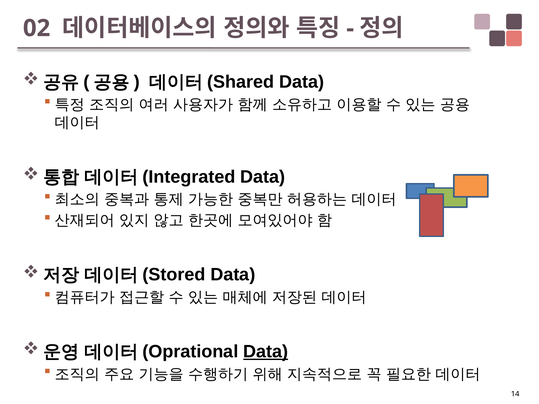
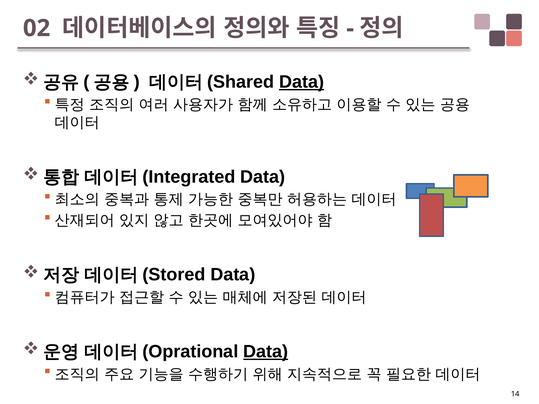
Data underline: none -> present (302, 82)
